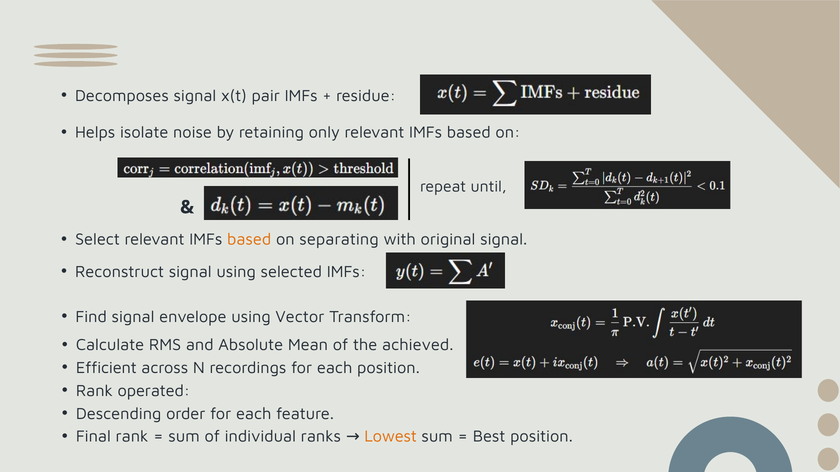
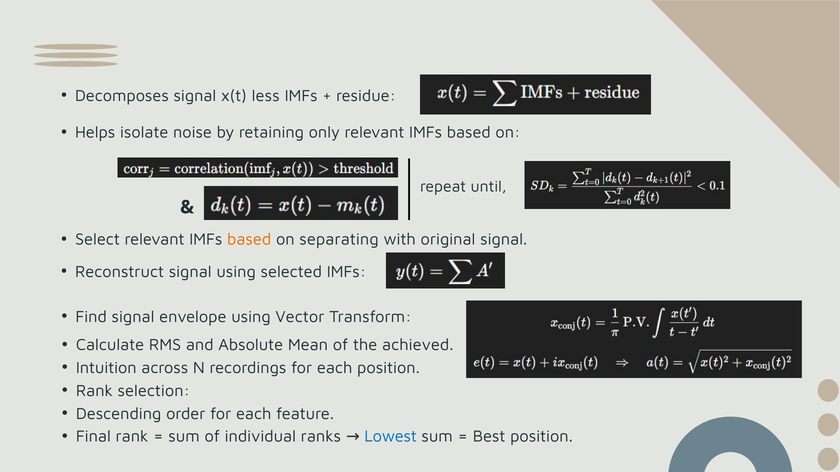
pair: pair -> less (266, 96)
Efficient: Efficient -> Intuition (106, 368)
operated: operated -> selection (154, 391)
Lowest colour: orange -> blue (391, 437)
